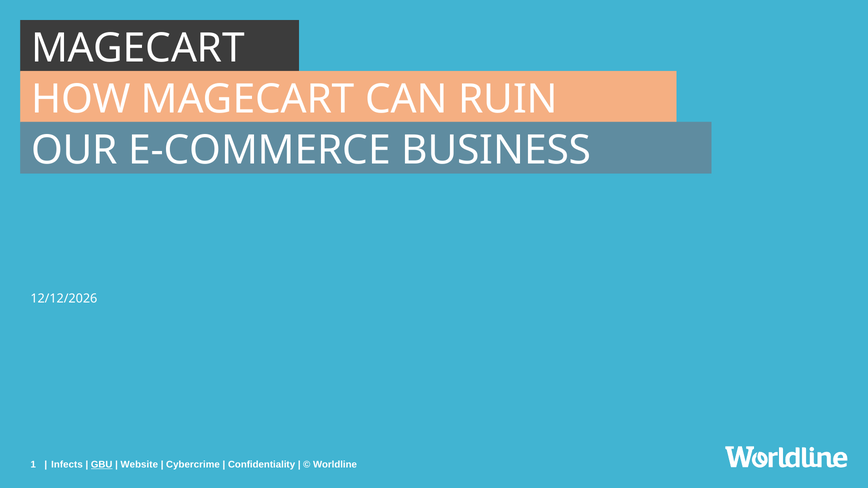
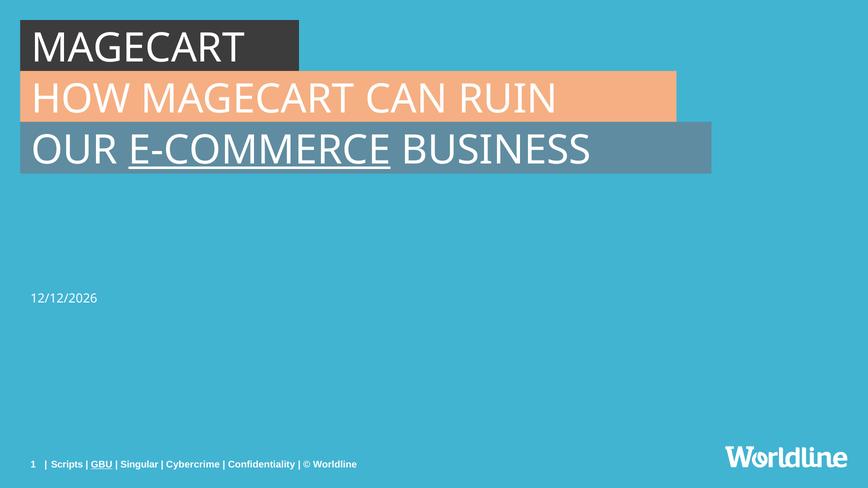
E-COMMERCE underline: none -> present (260, 150)
Infects: Infects -> Scripts (67, 465)
Website: Website -> Singular (139, 465)
